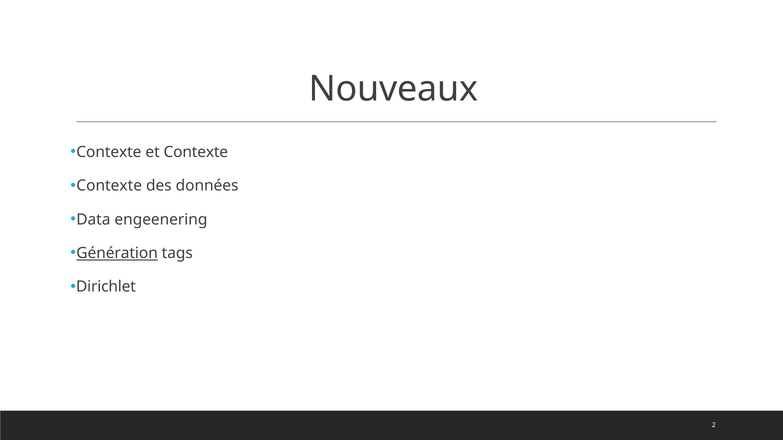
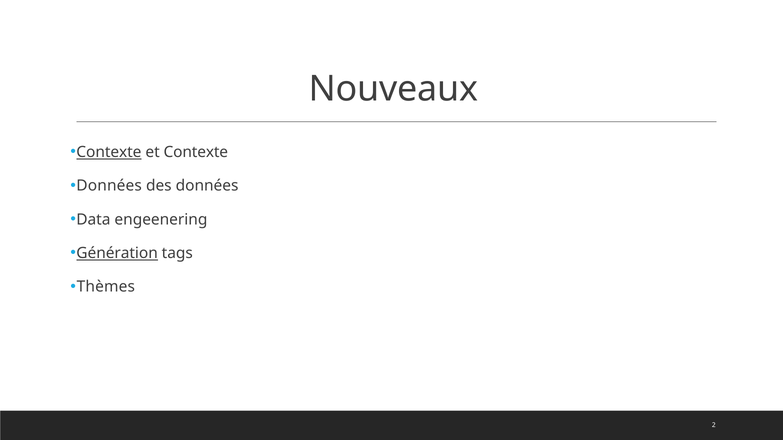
Contexte underline: none -> present (109, 152)
Contexte: Contexte -> Données (109, 186)
Dirichlet: Dirichlet -> Thèmes (106, 287)
